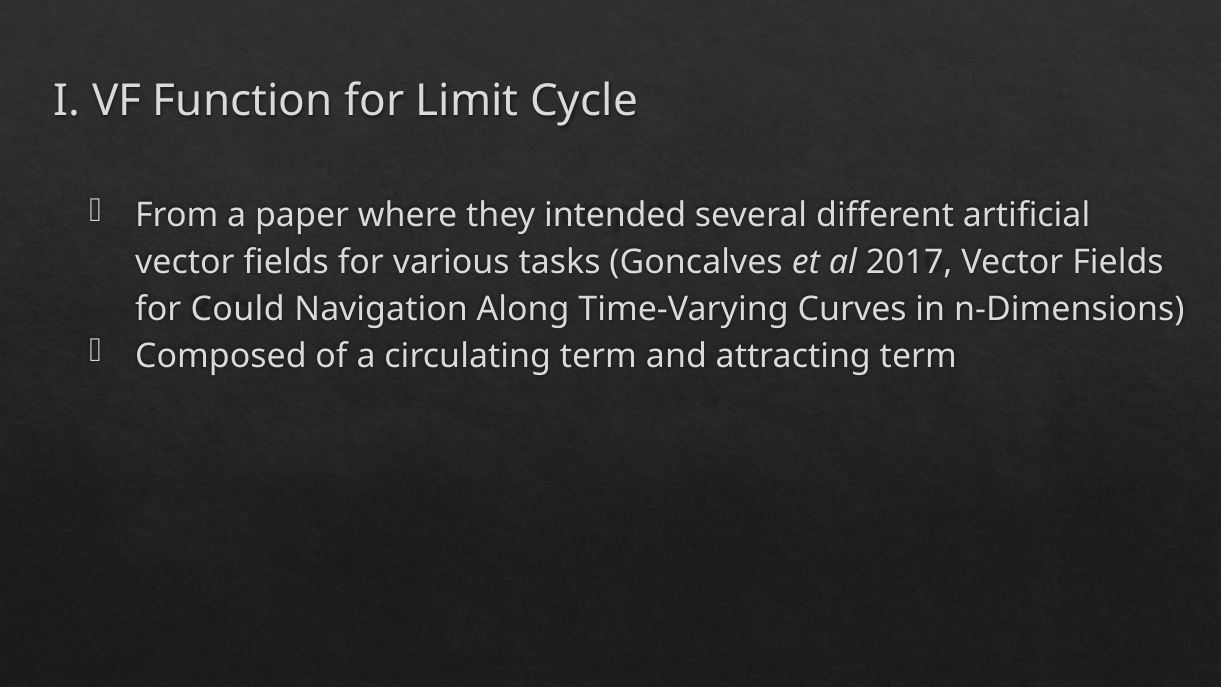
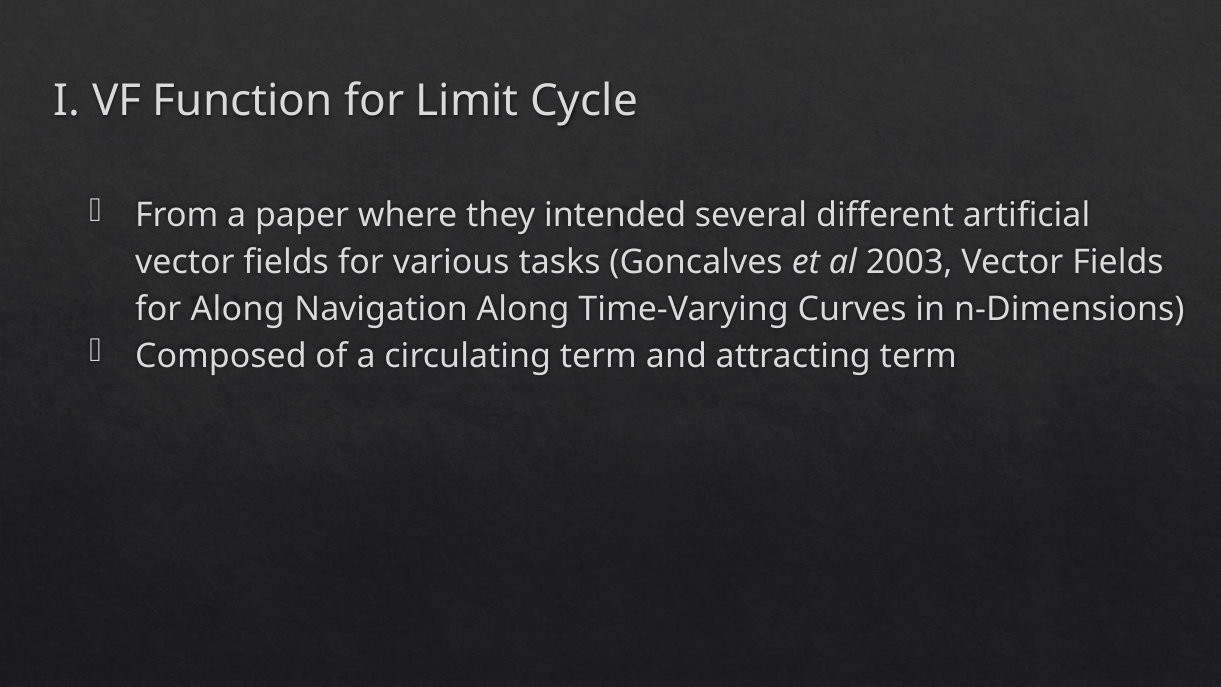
2017: 2017 -> 2003 (909, 262)
for Could: Could -> Along (238, 309)
